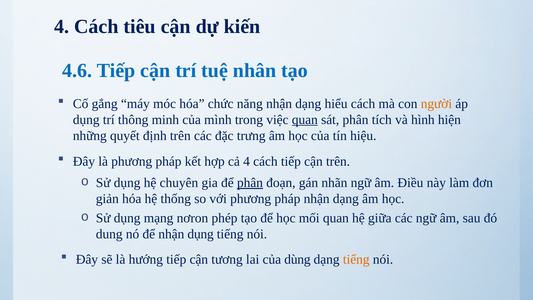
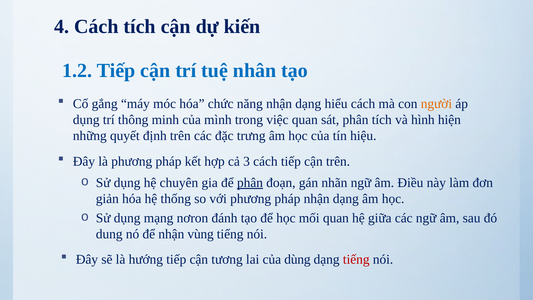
Cách tiêu: tiêu -> tích (140, 27)
4.6: 4.6 -> 1.2 (77, 70)
quan underline: present -> none (305, 120)
cả 4: 4 -> 3 (247, 161)
phép: phép -> đánh (225, 218)
nhận dụng: dụng -> vùng (201, 234)
tiếng colour: orange -> red (356, 259)
